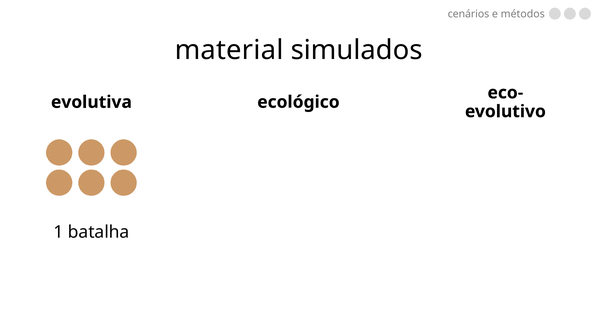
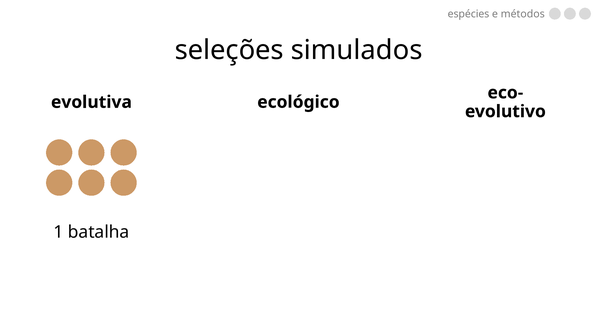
cenários: cenários -> espécies (468, 14)
material: material -> seleções (229, 50)
